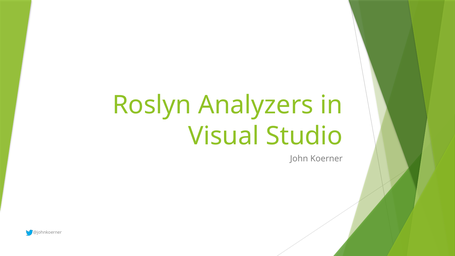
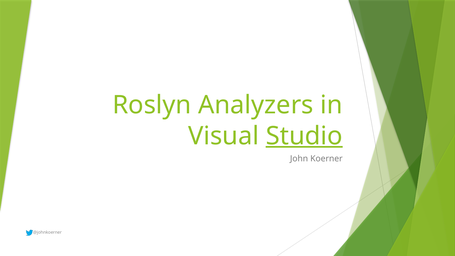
Studio underline: none -> present (304, 136)
